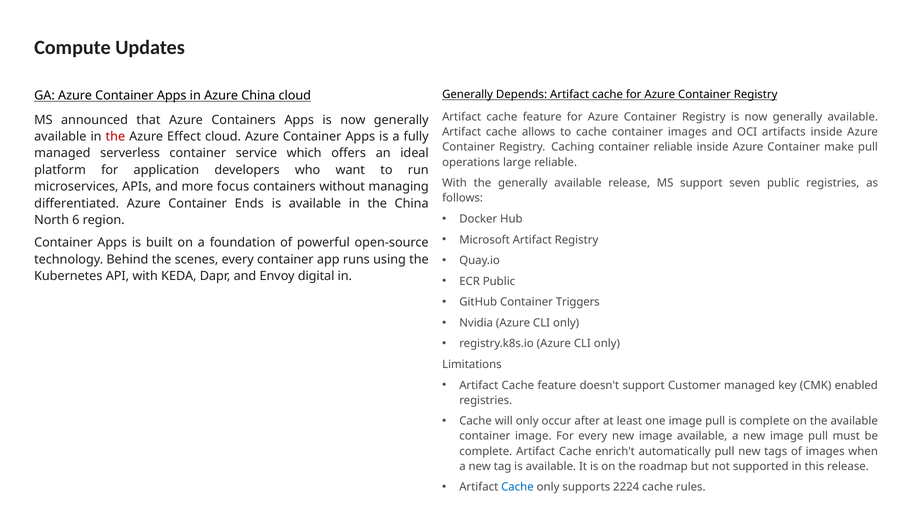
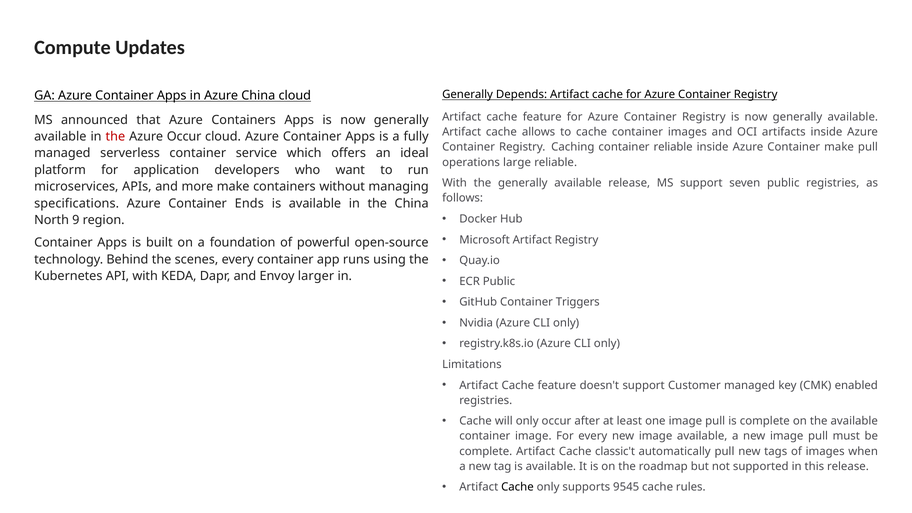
Azure Effect: Effect -> Occur (184, 137)
more focus: focus -> make (233, 187)
differentiated: differentiated -> specifications (77, 203)
6: 6 -> 9 (76, 220)
digital: digital -> larger (316, 276)
enrich't: enrich't -> classic't (615, 451)
Cache colour: blue -> black (517, 487)
2224: 2224 -> 9545 (626, 487)
